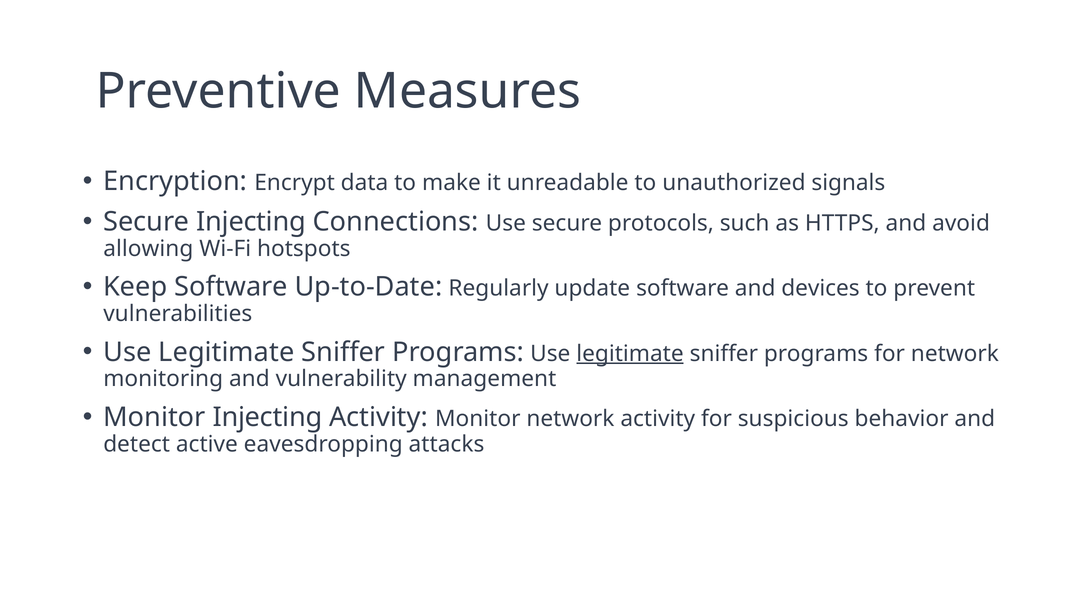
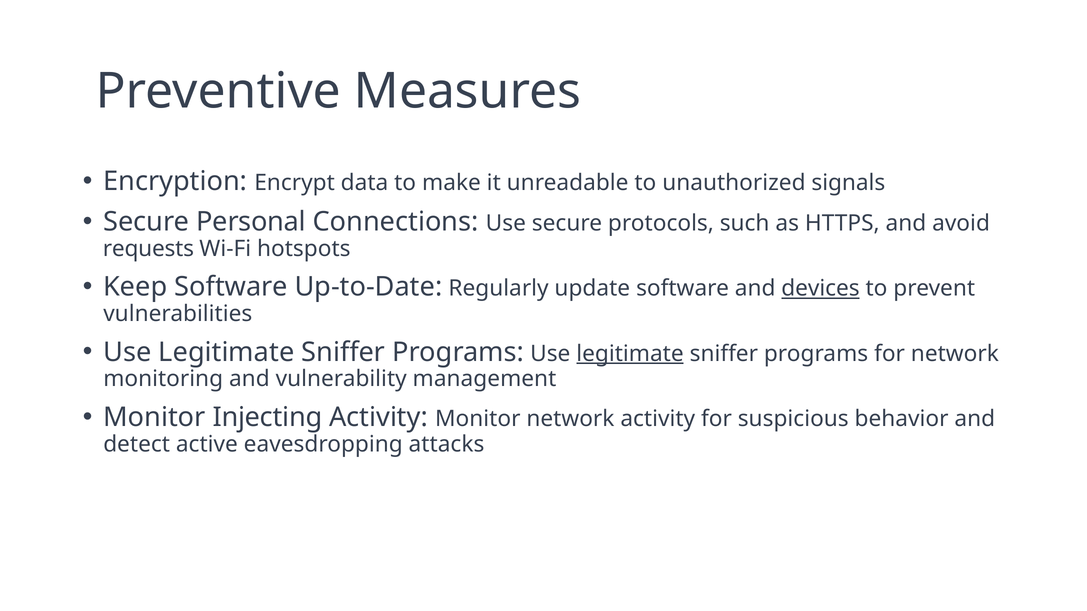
Secure Injecting: Injecting -> Personal (251, 222)
allowing: allowing -> requests (148, 249)
devices underline: none -> present (821, 289)
